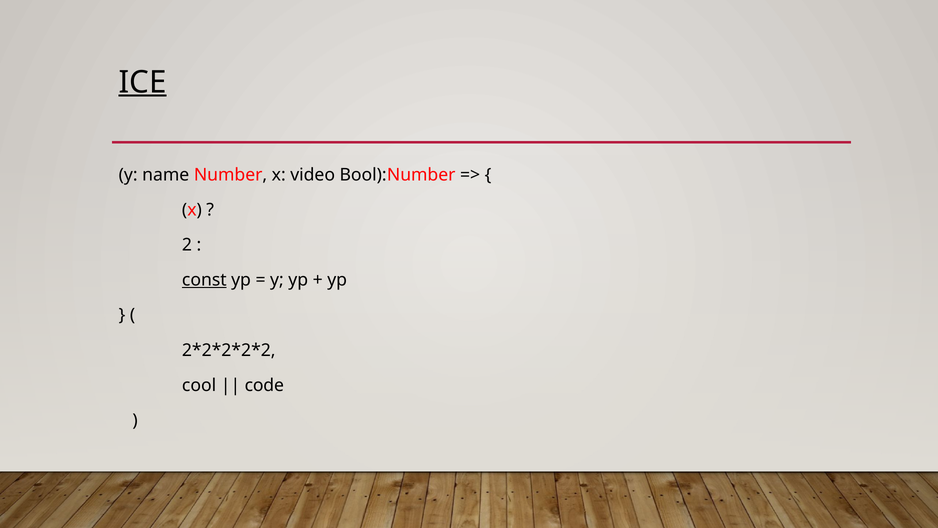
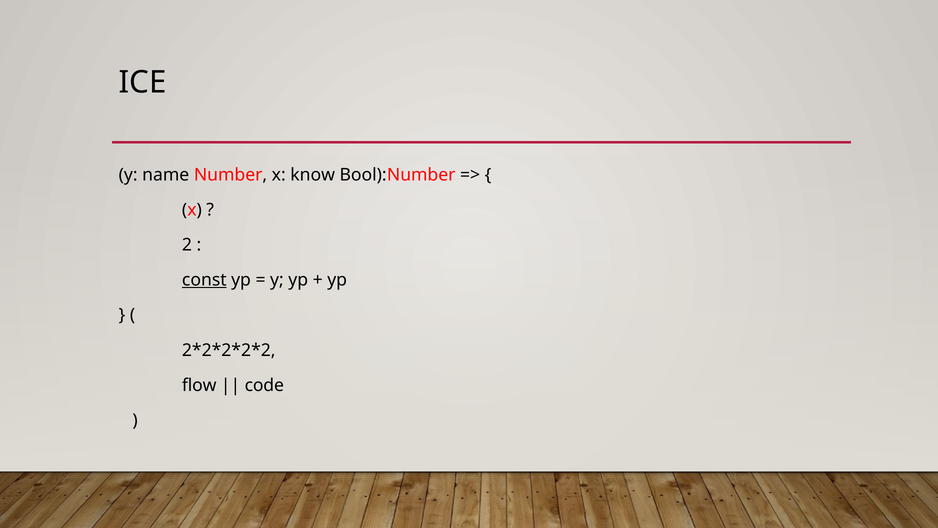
ICE underline: present -> none (143, 82)
video: video -> know (313, 175)
cool: cool -> flow (199, 385)
